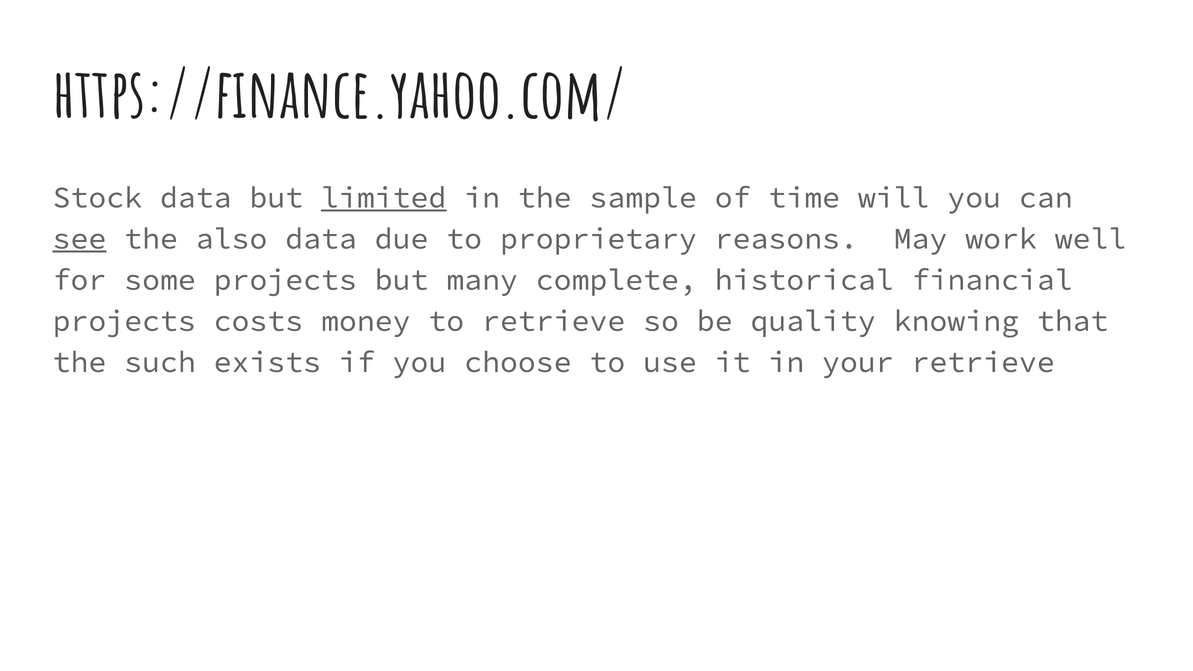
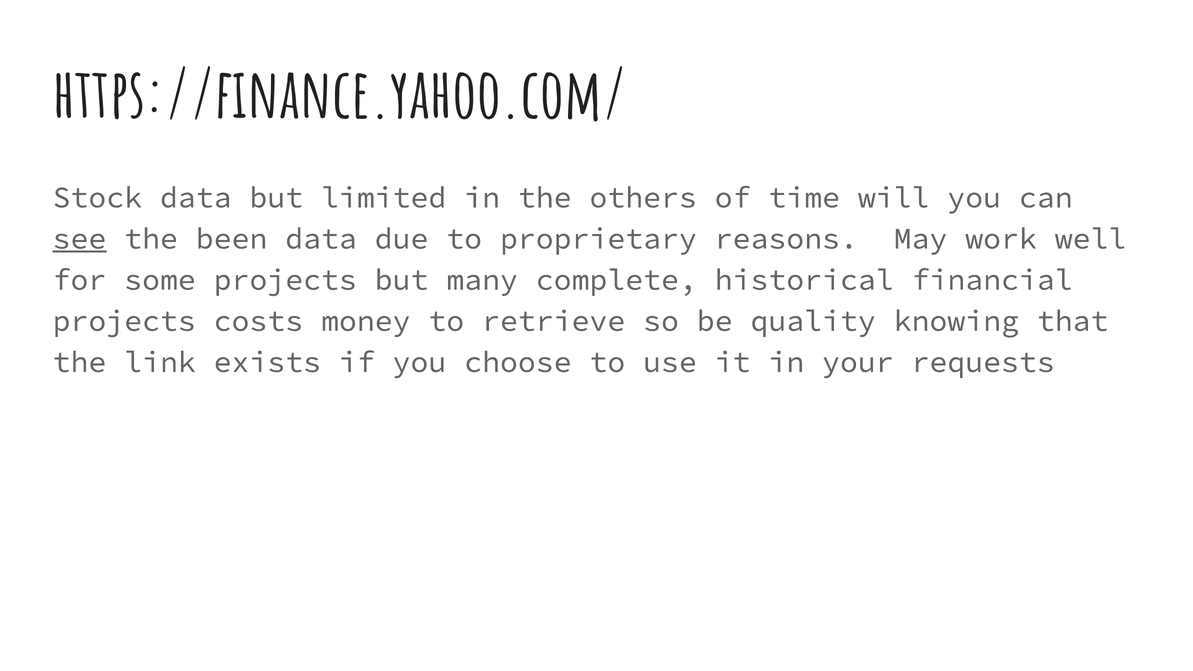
limited underline: present -> none (384, 198)
sample: sample -> others (643, 198)
also: also -> been (232, 239)
such: such -> link (160, 362)
your retrieve: retrieve -> requests (983, 362)
